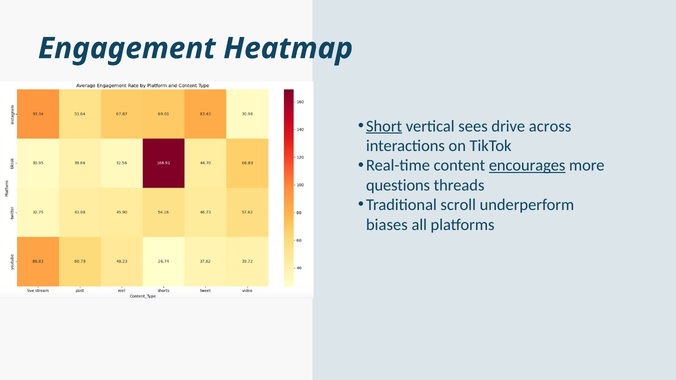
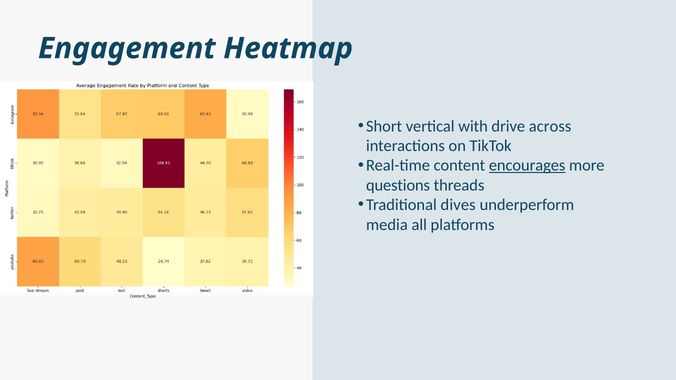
Short underline: present -> none (384, 126)
sees: sees -> with (473, 126)
scroll: scroll -> dives (458, 205)
biases: biases -> media (387, 225)
